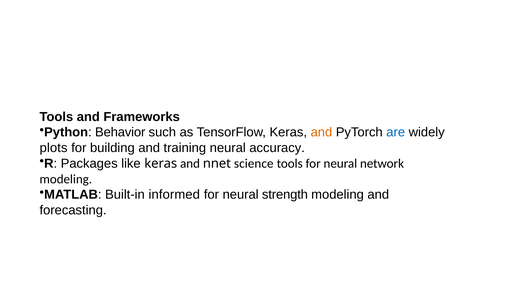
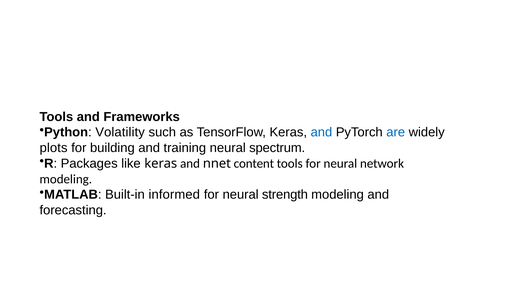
Behavior: Behavior -> Volatility (120, 132)
and colour: orange -> blue (321, 132)
accuracy: accuracy -> spectrum (277, 148)
science: science -> content (254, 163)
